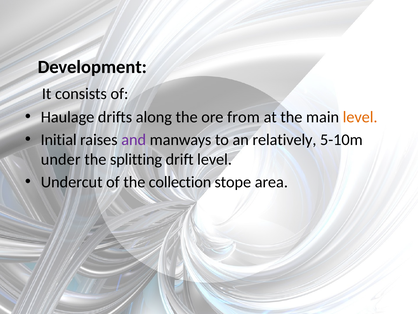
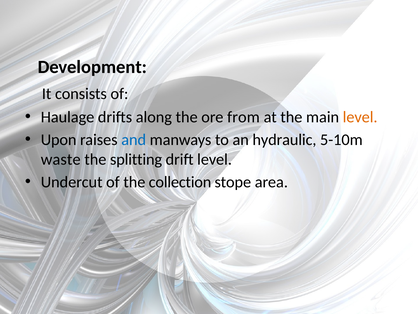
Initial: Initial -> Upon (59, 140)
and colour: purple -> blue (134, 140)
relatively: relatively -> hydraulic (284, 140)
under: under -> waste (61, 159)
